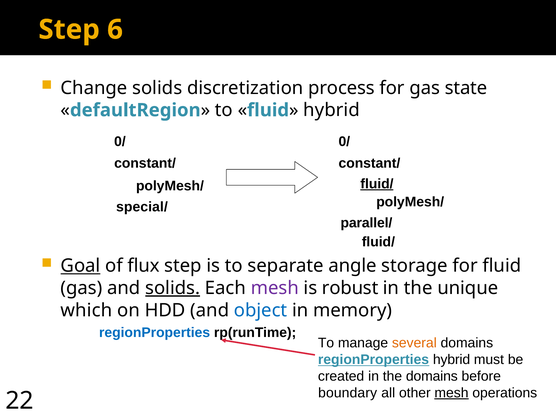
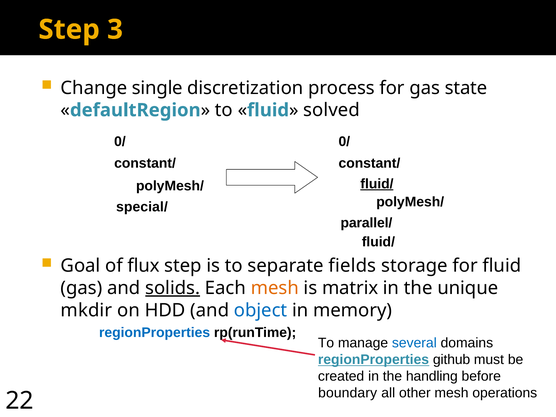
6: 6 -> 3 (115, 30)
Change solids: solids -> single (157, 88)
hybrid: hybrid -> solved (332, 110)
Goal underline: present -> none (80, 266)
angle: angle -> fields (352, 266)
mesh colour: purple -> orange (275, 288)
robust: robust -> matrix (350, 288)
which: which -> mkdir (86, 310)
several colour: orange -> blue (414, 343)
regionProperties hybrid: hybrid -> github (452, 360)
the domains: domains -> handling (432, 376)
mesh underline: present -> none (451, 393)
